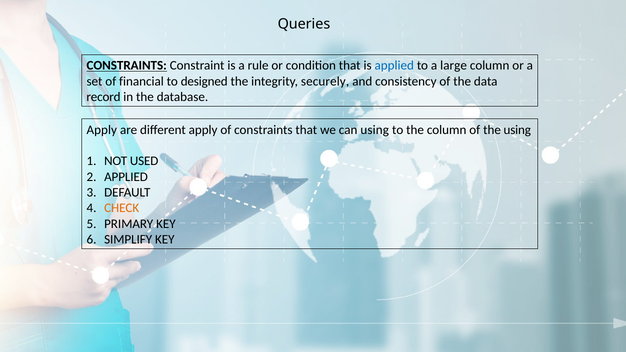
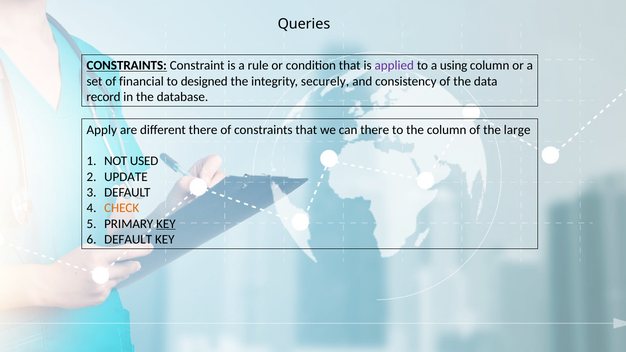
applied colour: blue -> purple (394, 66)
large: large -> using (454, 66)
different apply: apply -> there (203, 130)
can using: using -> there (375, 130)
the using: using -> large (517, 130)
APPLIED: APPLIED -> UPDATE (126, 177)
KEY underline: none -> present (166, 224)
SIMPLIFY: SIMPLIFY -> DEFAULT (128, 239)
